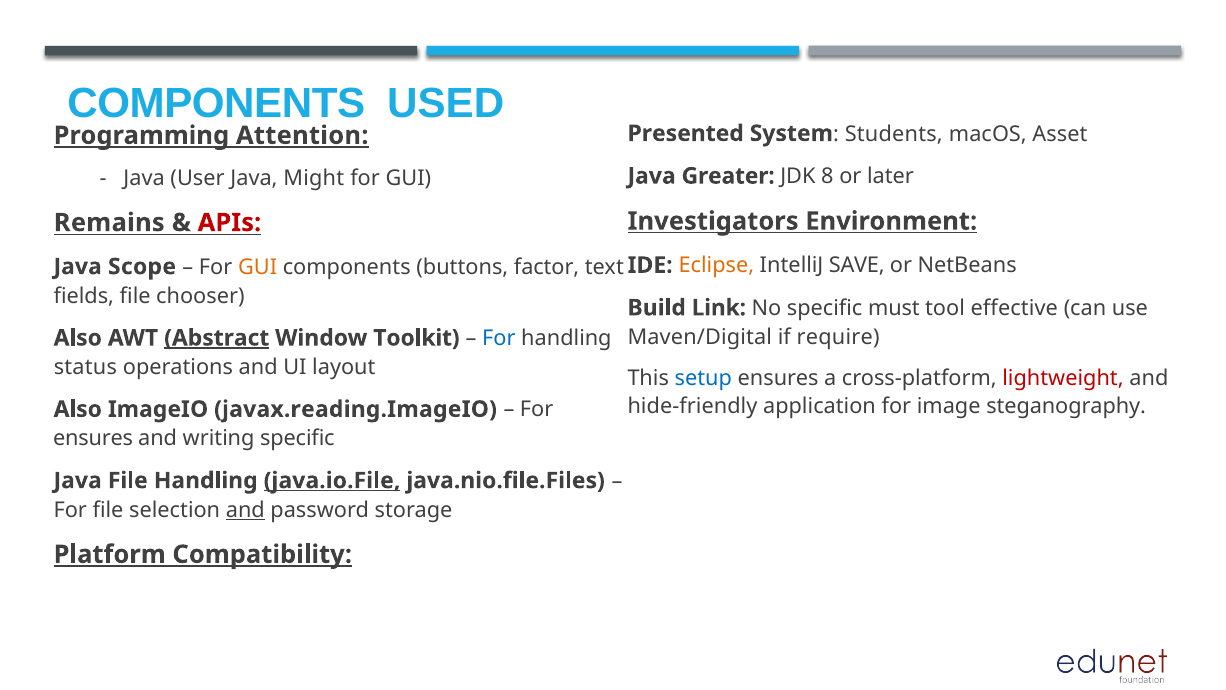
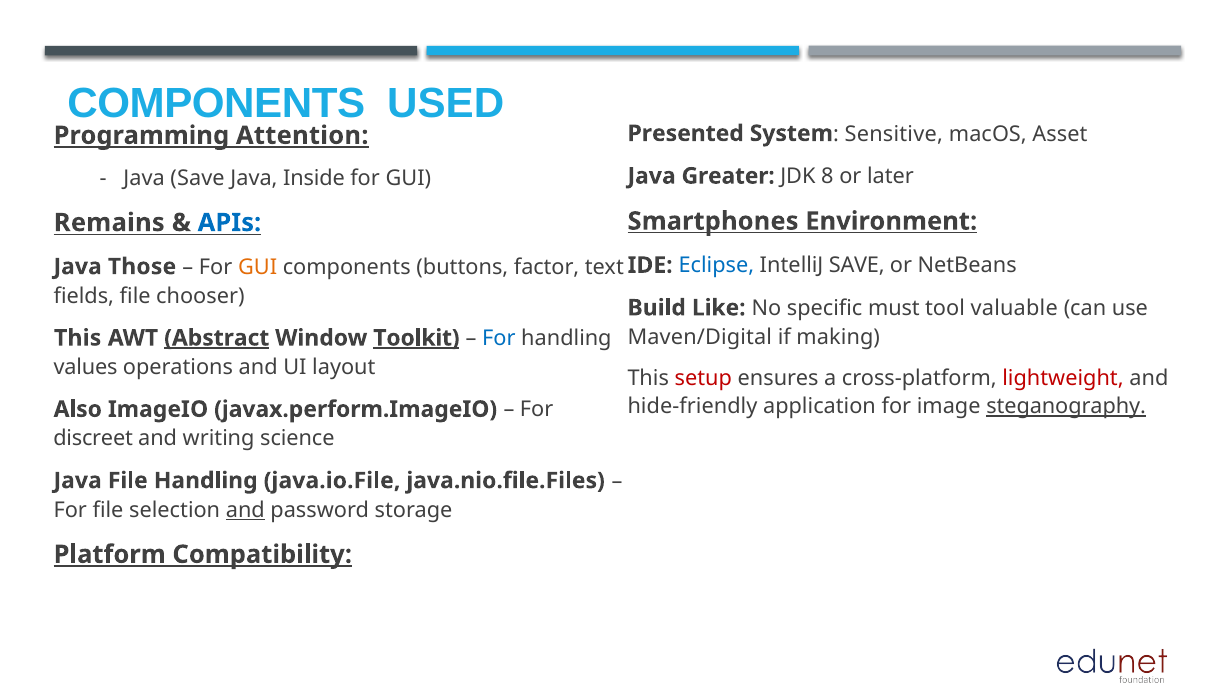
Students: Students -> Sensitive (894, 134)
Java User: User -> Save (198, 178)
Might: Might -> Inside (314, 178)
Investigators: Investigators -> Smartphones (713, 221)
APIs colour: red -> blue (229, 223)
Eclipse colour: orange -> blue (716, 265)
Scope: Scope -> Those (142, 266)
Link: Link -> Like (719, 308)
effective: effective -> valuable (1014, 308)
require: require -> making (838, 337)
Also: Also -> This (78, 338)
Toolkit underline: none -> present (416, 338)
status: status -> values (86, 367)
setup colour: blue -> red (703, 378)
steganography underline: none -> present (1066, 406)
javax.reading.ImageIO: javax.reading.ImageIO -> javax.perform.ImageIO (356, 409)
ensures: ensures -> discreet (93, 438)
writing specific: specific -> science (297, 438)
java.io.File underline: present -> none (332, 480)
